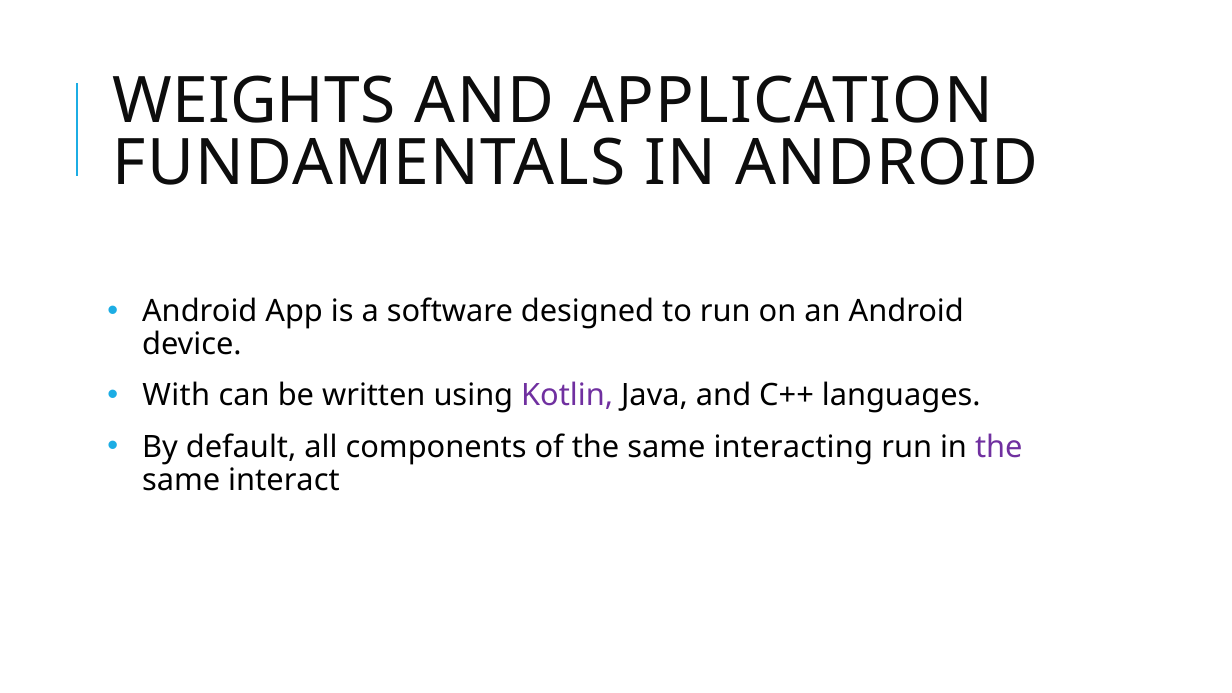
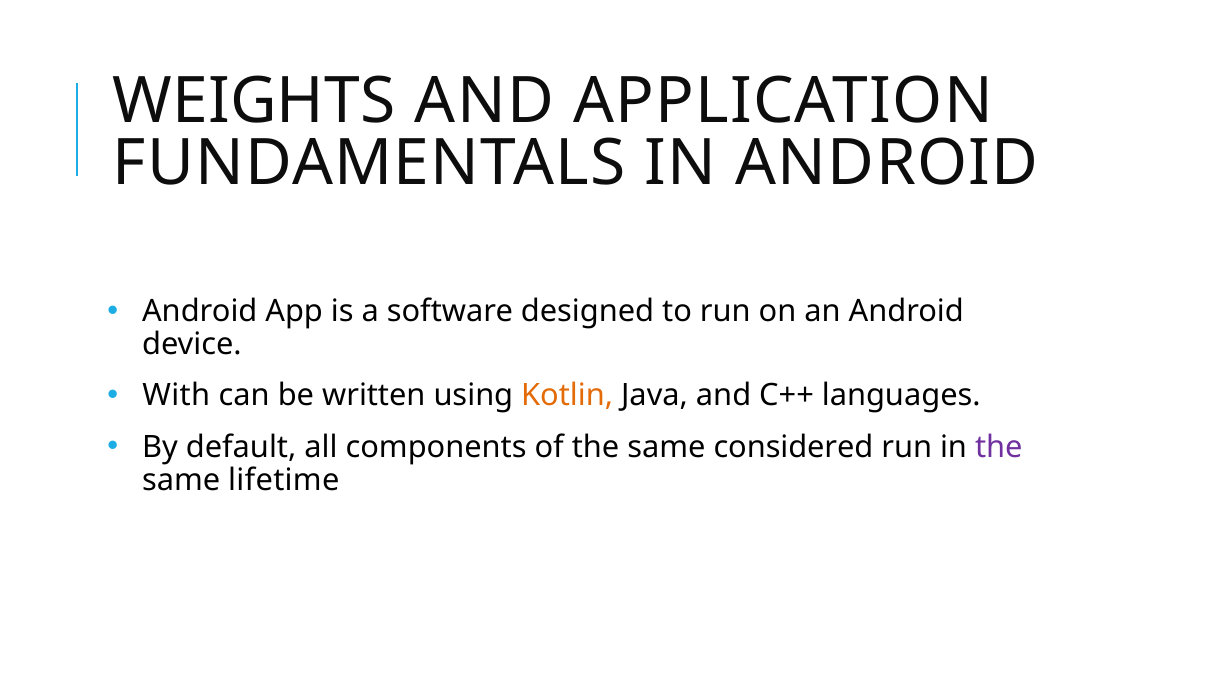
Kotlin colour: purple -> orange (567, 396)
interacting: interacting -> considered (793, 447)
interact: interact -> lifetime (284, 480)
